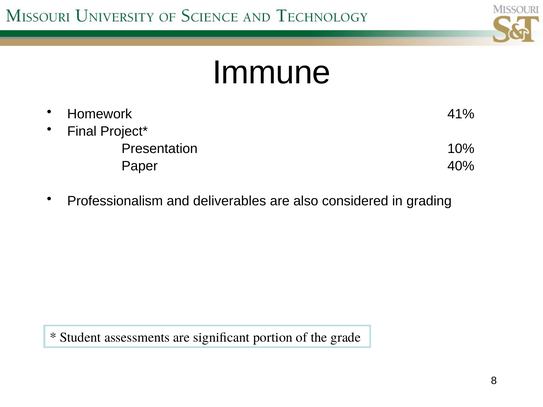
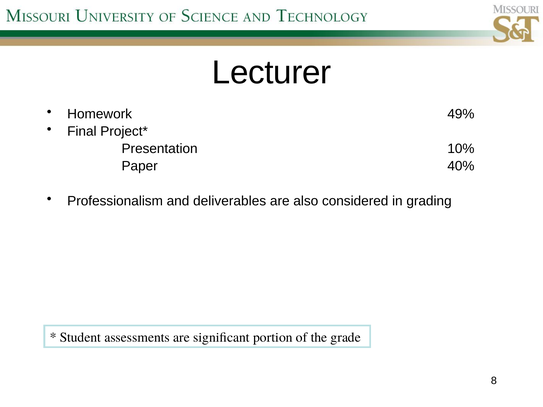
Immune: Immune -> Lecturer (272, 72)
41%: 41% -> 49% (461, 114)
